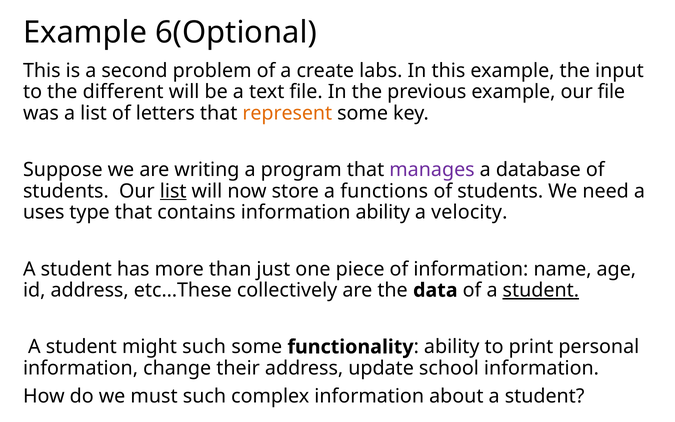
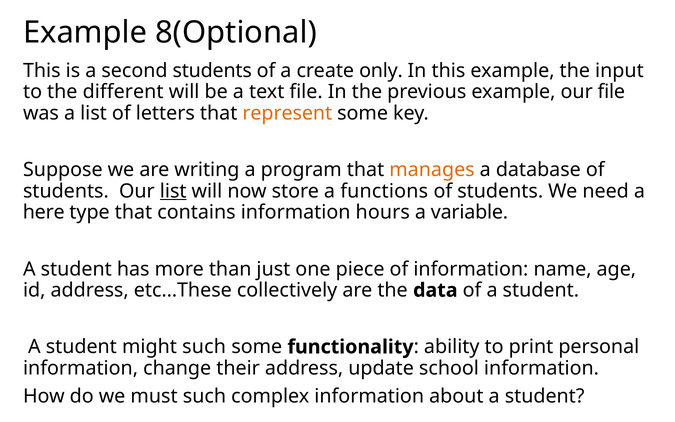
6(Optional: 6(Optional -> 8(Optional (236, 33)
second problem: problem -> students (212, 71)
labs: labs -> only (381, 71)
manages colour: purple -> orange (432, 170)
uses: uses -> here (44, 212)
information ability: ability -> hours (383, 212)
velocity: velocity -> variable (469, 212)
student underline: present -> none (541, 290)
